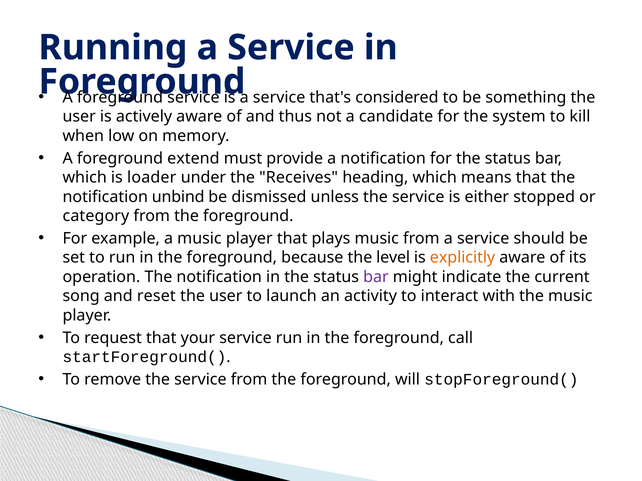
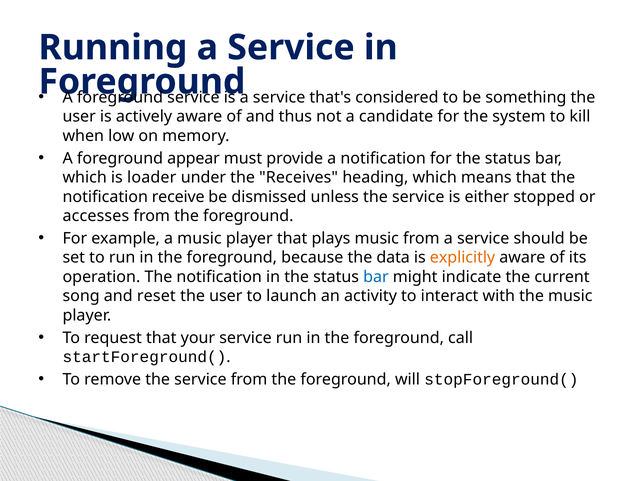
extend: extend -> appear (193, 158)
unbind: unbind -> receive (178, 197)
category: category -> accesses (96, 216)
level: level -> data (393, 258)
bar colour: purple -> blue (376, 277)
